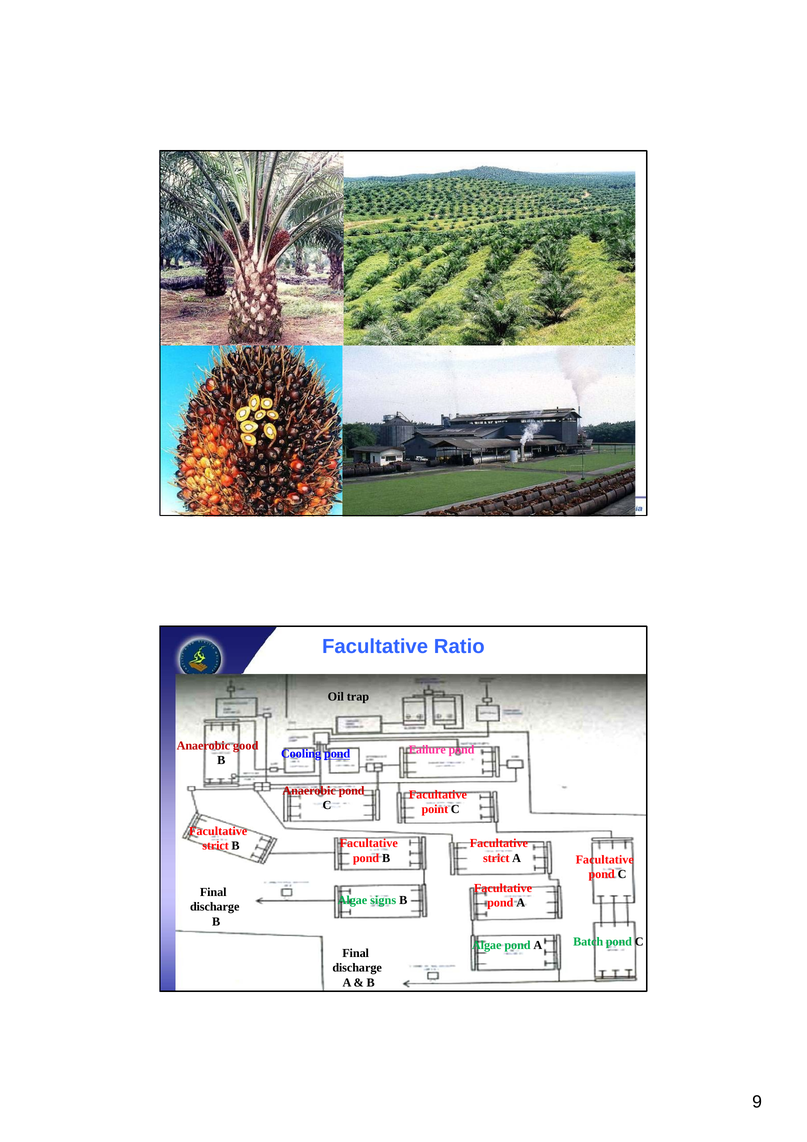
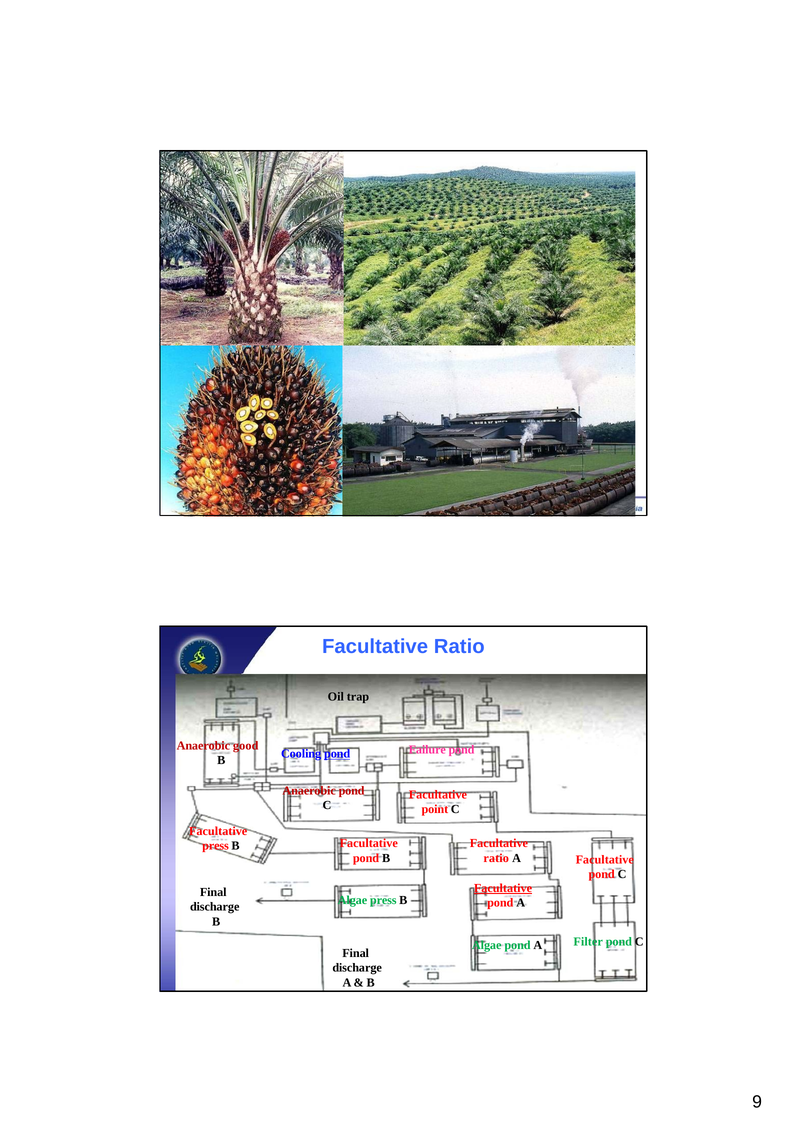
strict: strict -> press (216, 846)
strict: strict -> ratio (496, 858)
Facultative underline: none -> present (503, 888)
Algae signs: signs -> press (383, 900)
Batch: Batch -> Filter (588, 942)
